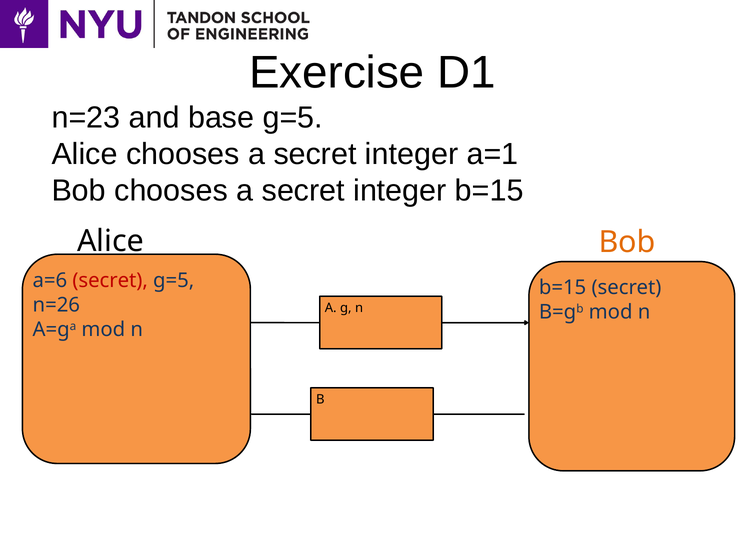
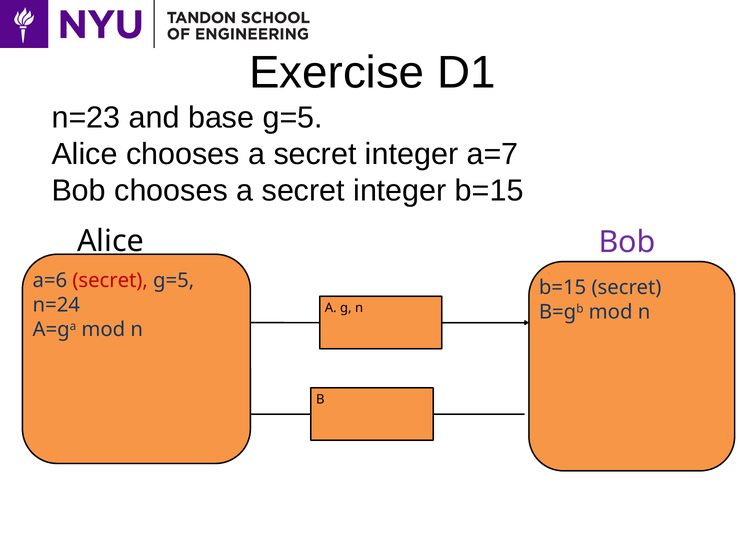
a=1: a=1 -> a=7 (493, 154)
Bob colour: orange -> purple (627, 242)
n=26: n=26 -> n=24 (56, 305)
